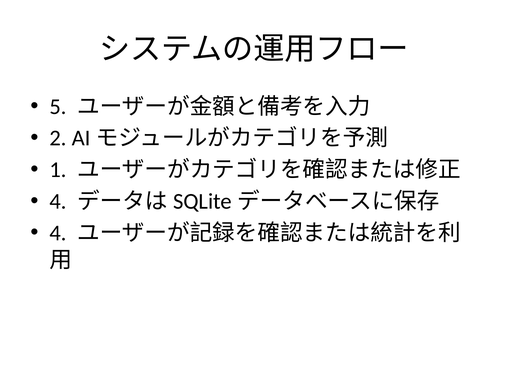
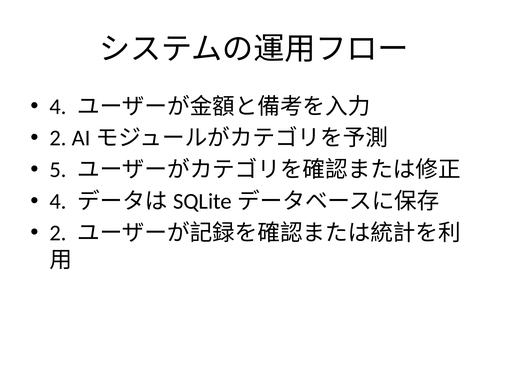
5: 5 -> 4 (58, 107)
1: 1 -> 5 (58, 170)
4: 4 -> 2 (58, 233)
